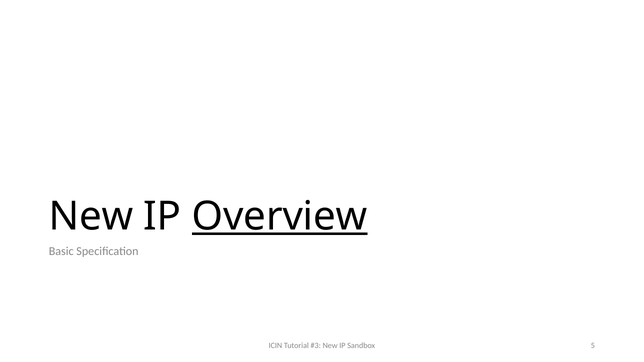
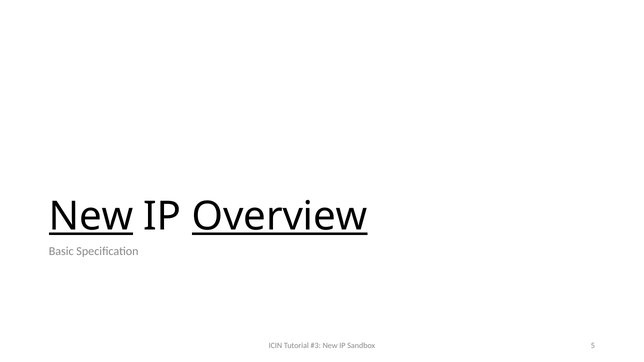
New underline: none -> present (91, 217)
